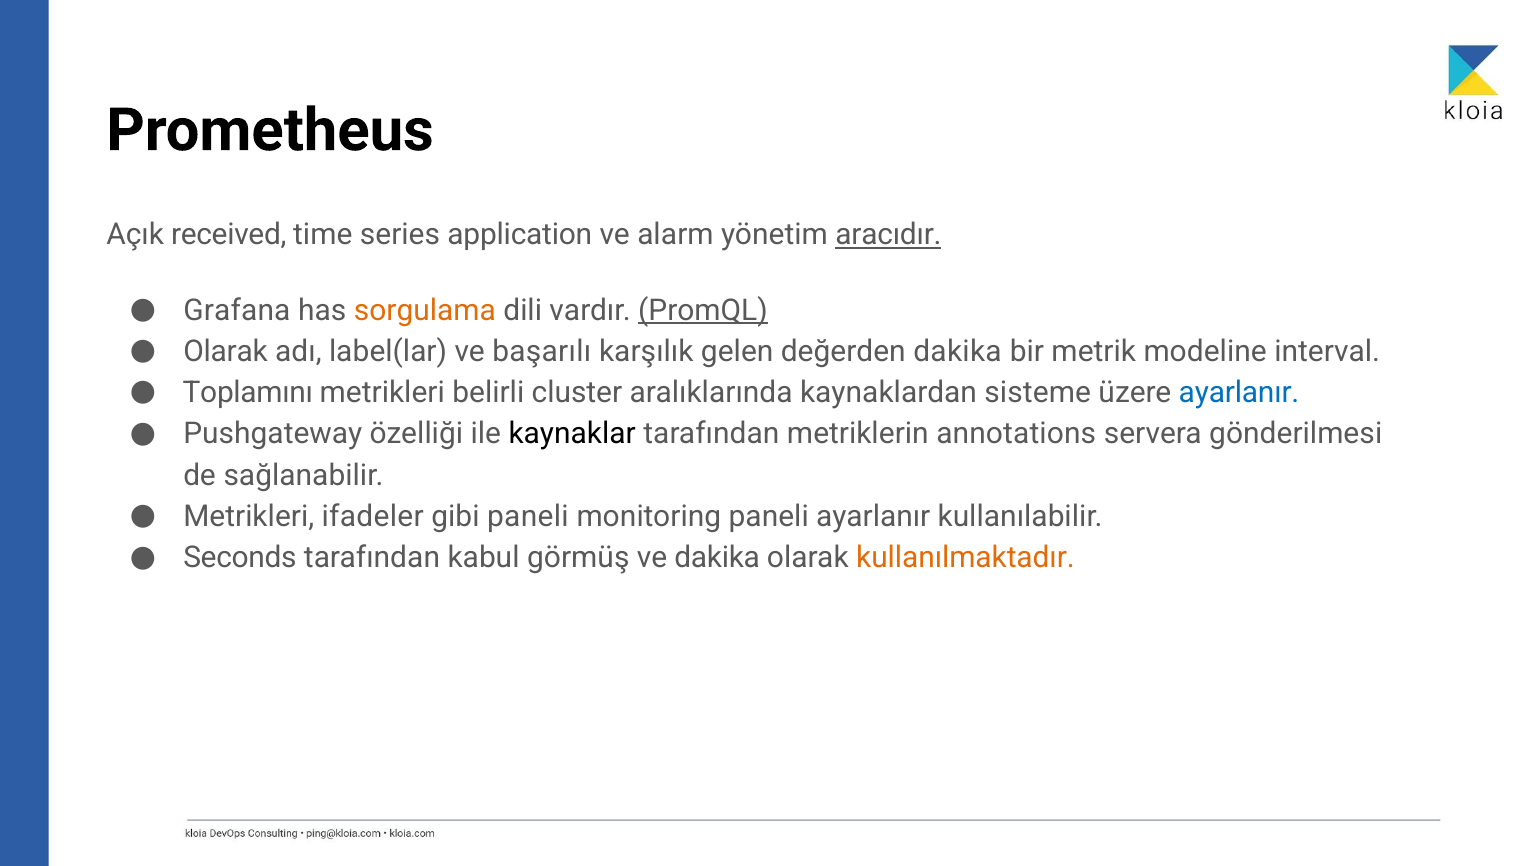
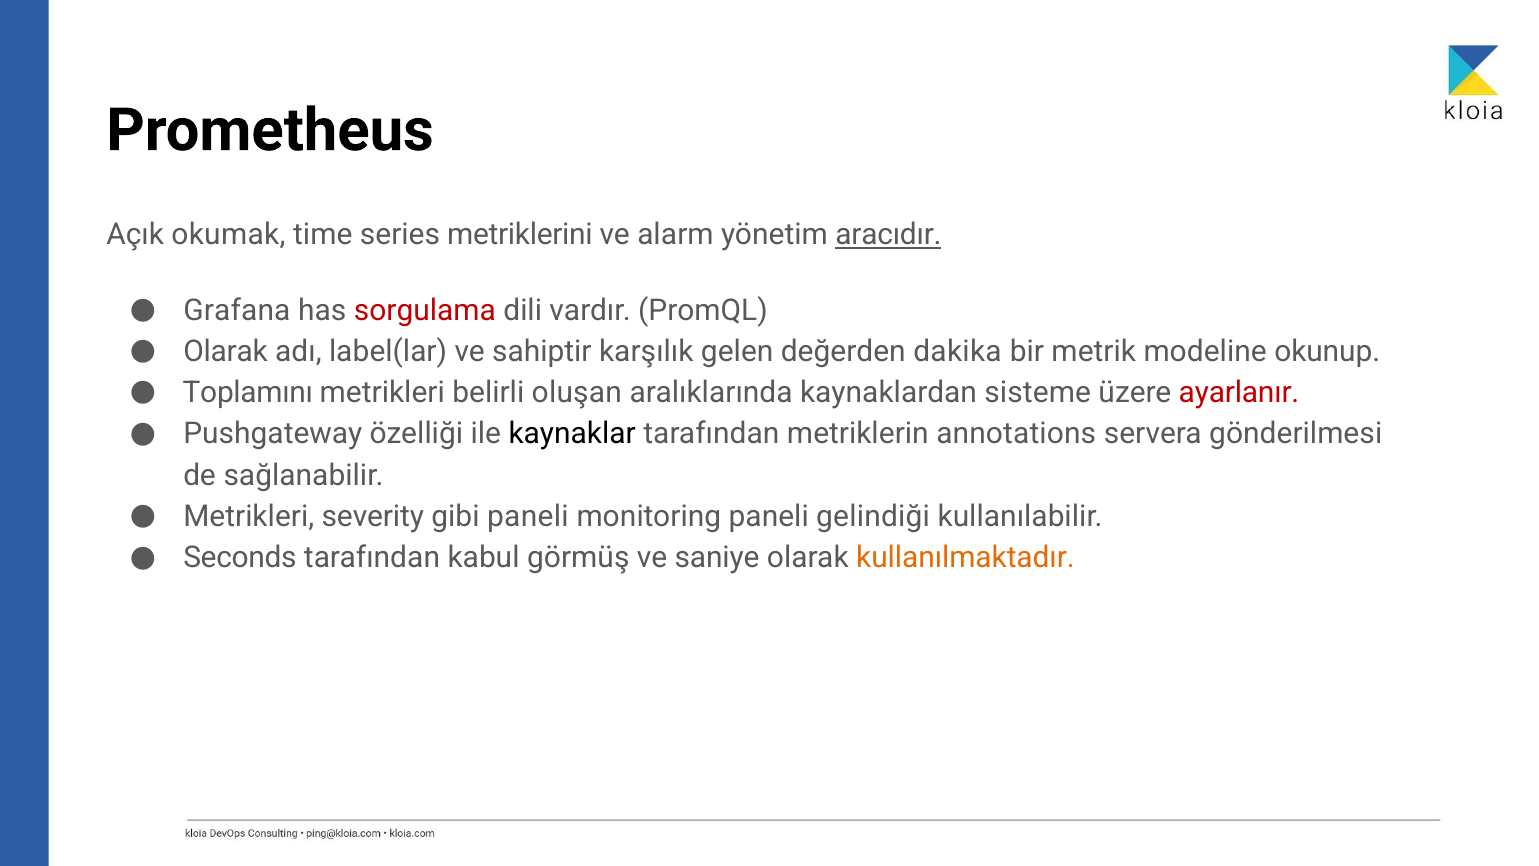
received: received -> okumak (228, 235)
application: application -> metriklerini (520, 235)
sorgulama colour: orange -> red (425, 310)
PromQL underline: present -> none (703, 310)
başarılı: başarılı -> sahiptir (542, 351)
interval: interval -> okunup (1327, 351)
cluster: cluster -> oluşan (577, 393)
ayarlanır colour: blue -> red (1239, 393)
ifadeler: ifadeler -> severity (373, 516)
paneli ayarlanır: ayarlanır -> gelindiği (873, 516)
ve dakika: dakika -> saniye (717, 558)
